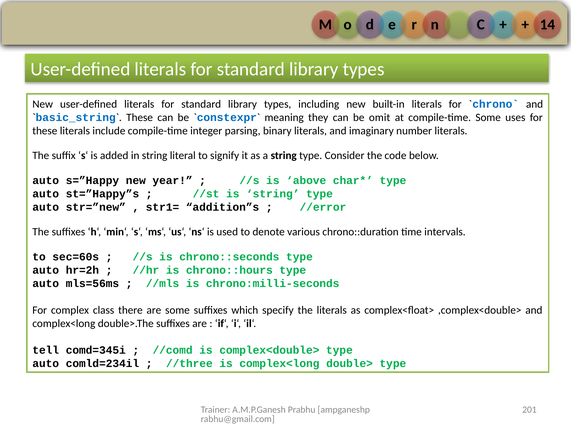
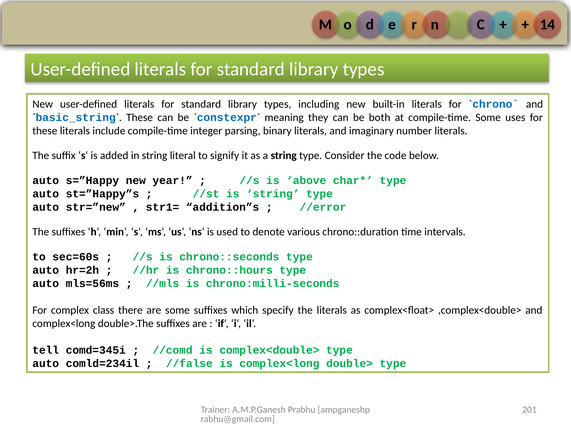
omit: omit -> both (380, 117)
//three: //three -> //false (189, 363)
